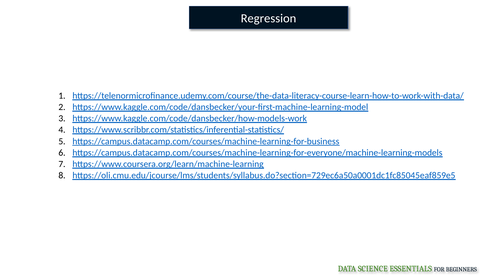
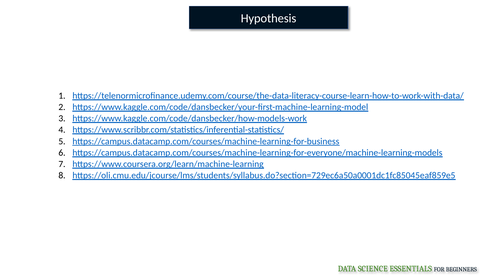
Regression: Regression -> Hypothesis (269, 18)
